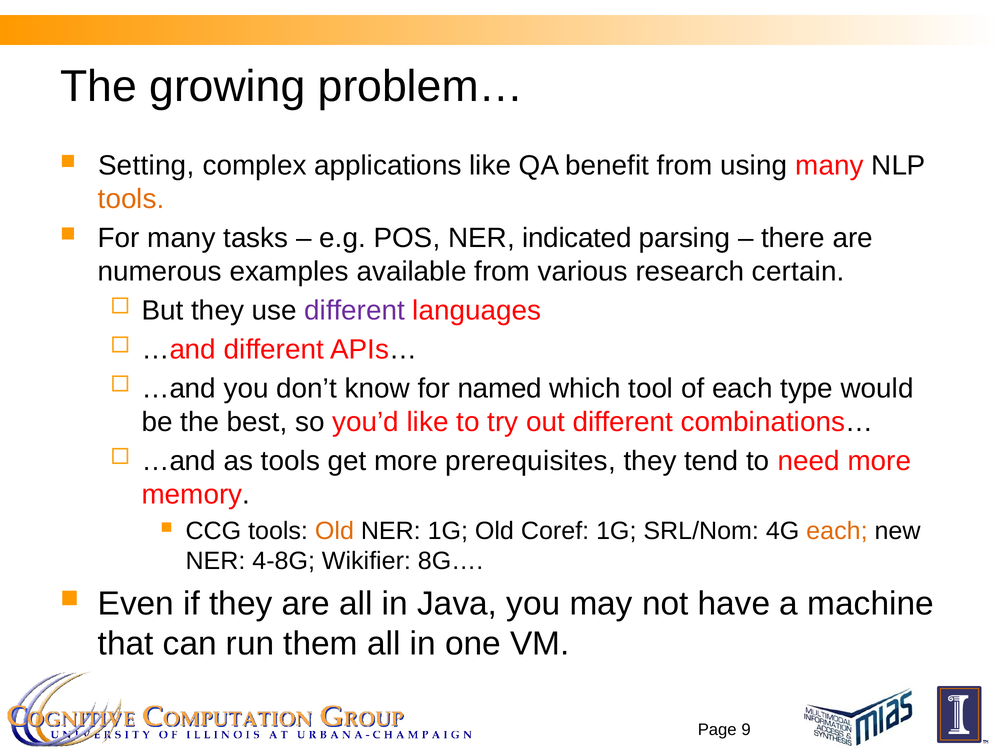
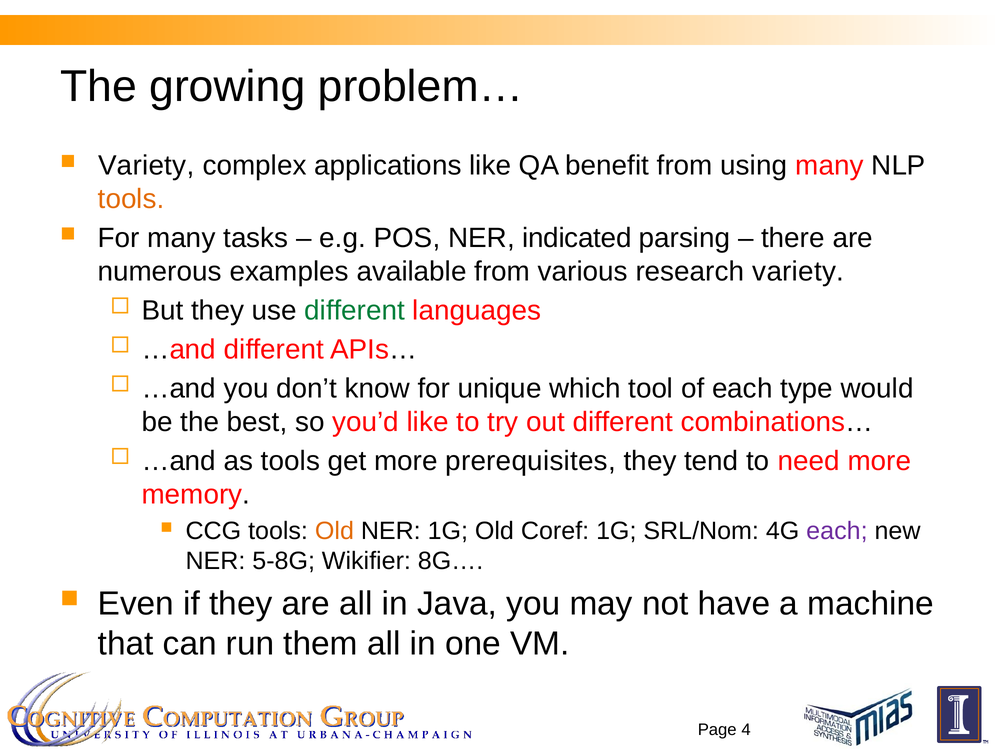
Setting: Setting -> Variety (146, 166)
research certain: certain -> variety (798, 272)
different colour: purple -> green (355, 311)
named: named -> unique (500, 389)
each colour: orange -> purple (837, 531)
4-8G: 4-8G -> 5-8G (284, 561)
9: 9 -> 4 (746, 730)
